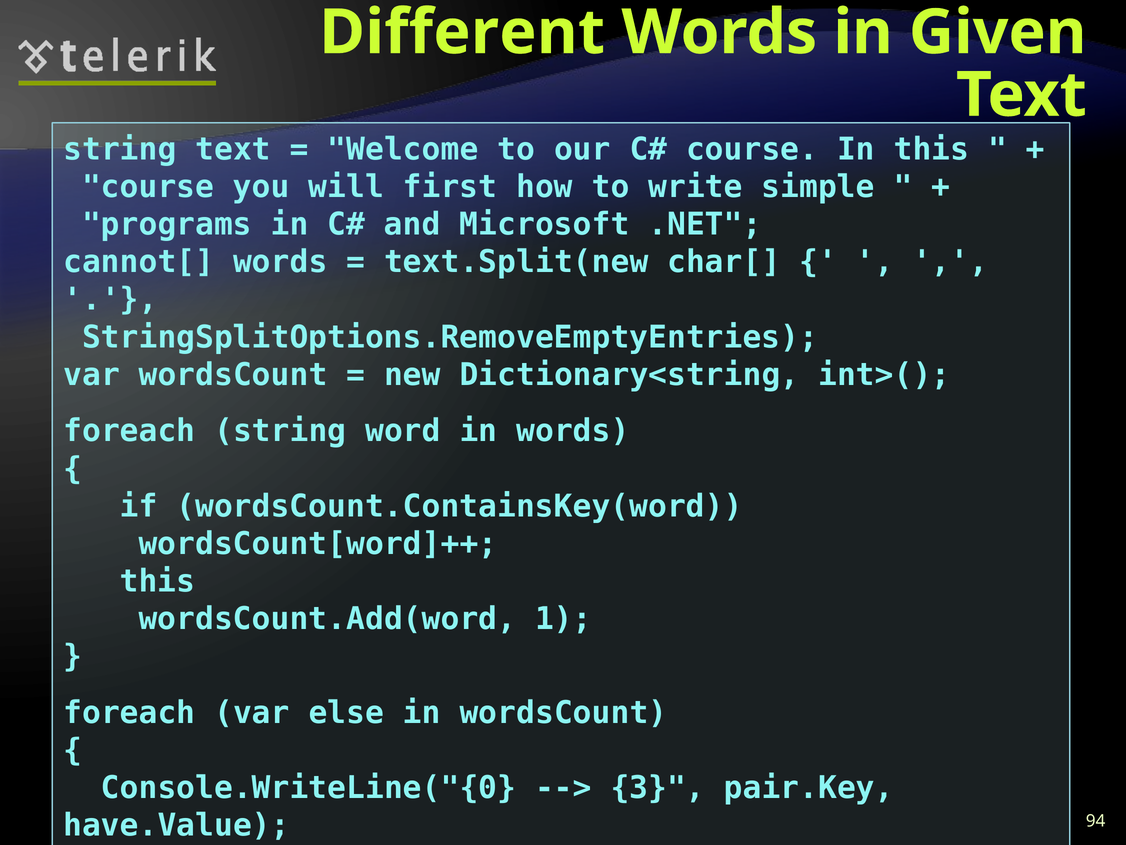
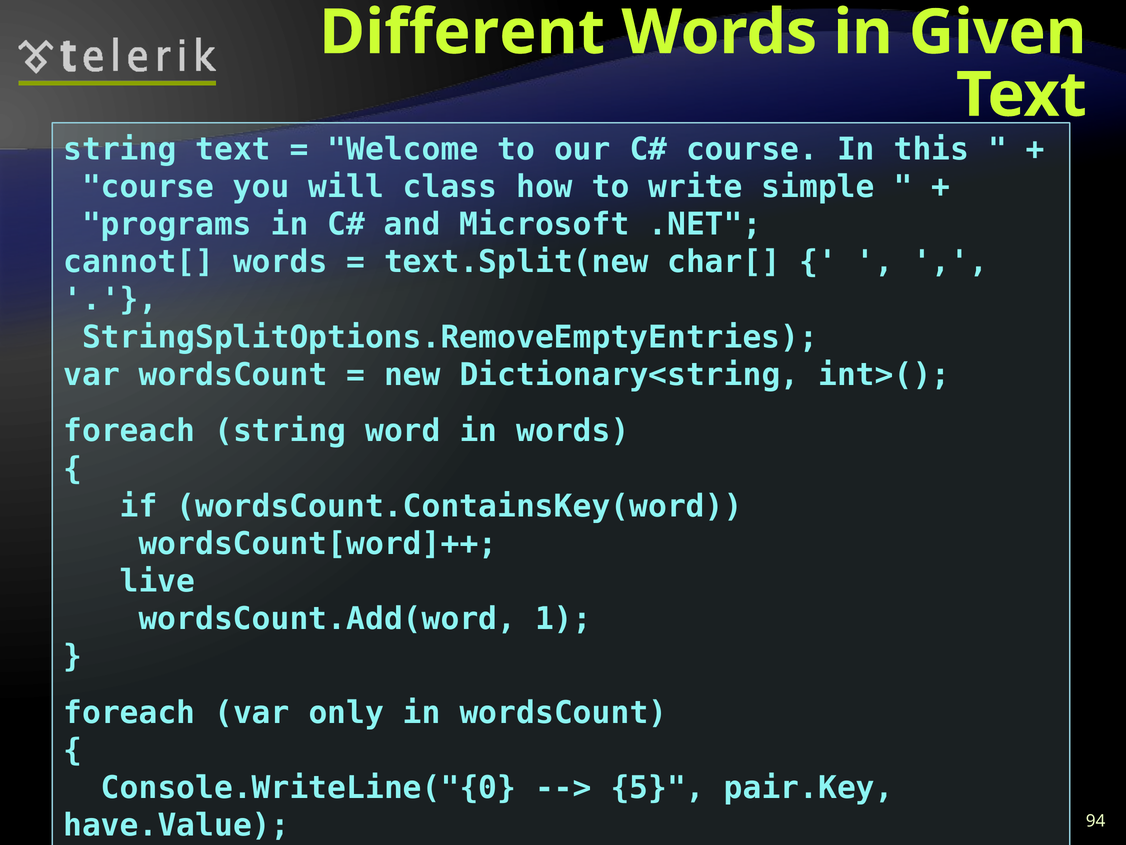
first: first -> class (450, 187)
this: this -> live (157, 581)
else: else -> only (346, 712)
3: 3 -> 5 (658, 788)
